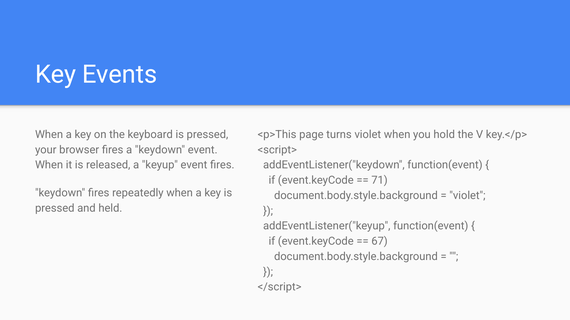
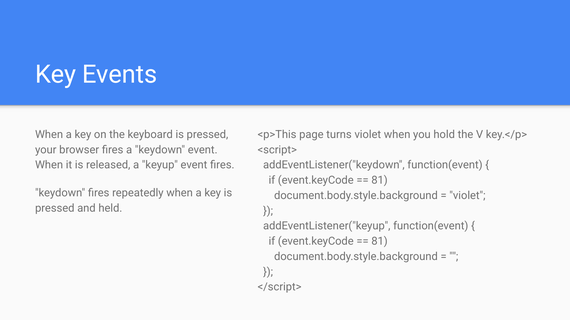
71: 71 -> 81 (380, 181)
67: 67 -> 81 (380, 242)
